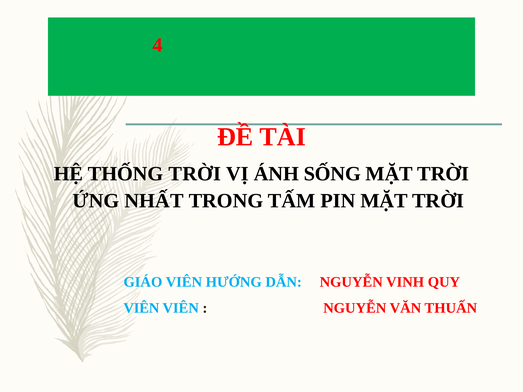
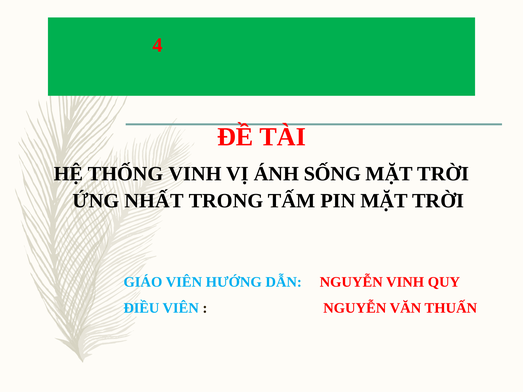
THỐNG TRỜI: TRỜI -> VINH (195, 174)
VIÊN: VIÊN -> ĐIỀU (141, 308)
